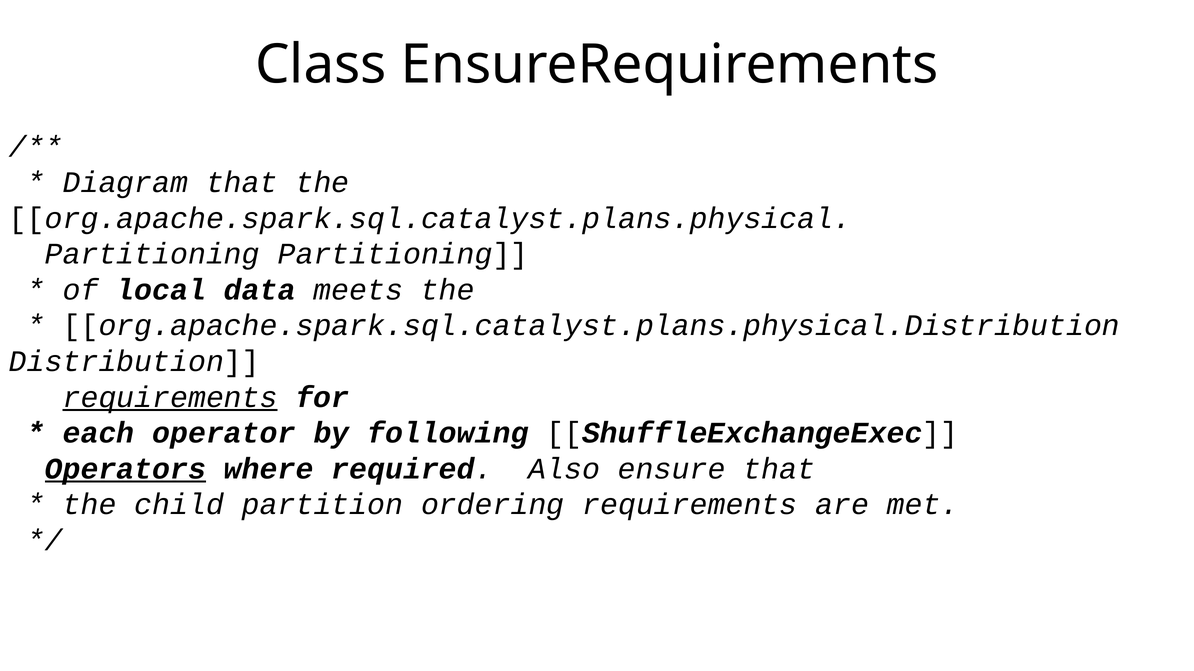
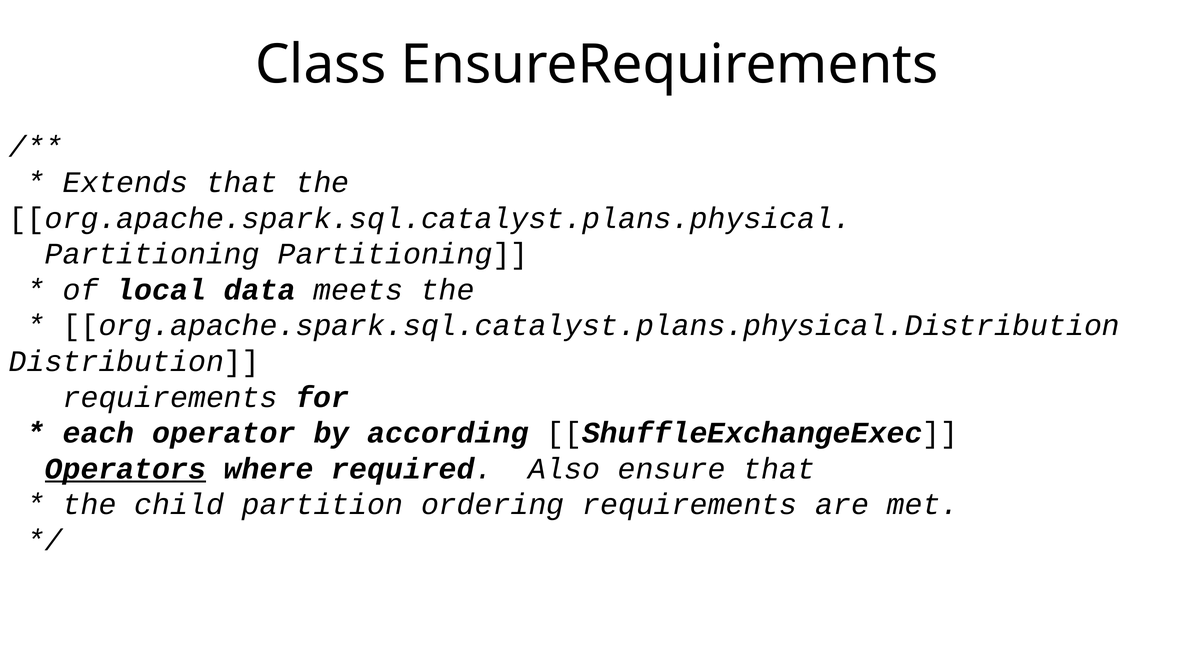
Diagram: Diagram -> Extends (125, 183)
requirements underline: present -> none (170, 398)
following: following -> according (448, 433)
